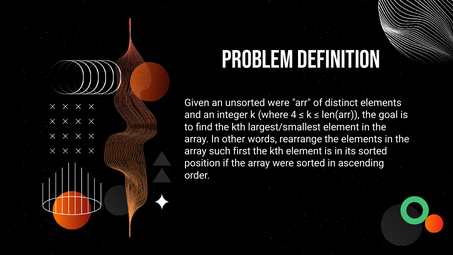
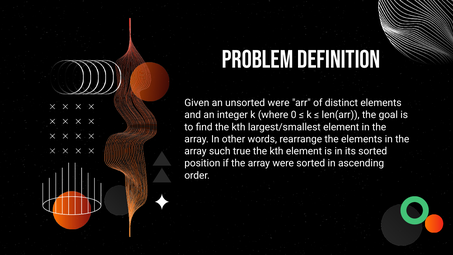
4: 4 -> 0 (294, 115)
first: first -> true (242, 151)
